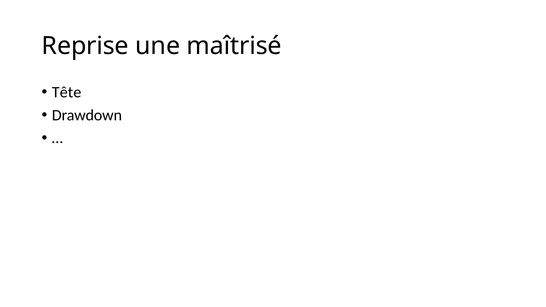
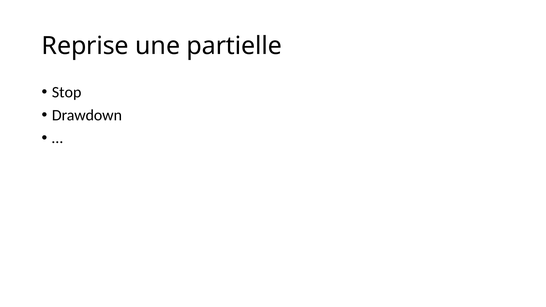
maîtrisé: maîtrisé -> partielle (234, 46)
Tête: Tête -> Stop (67, 92)
